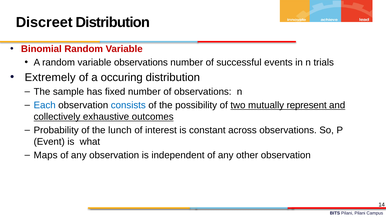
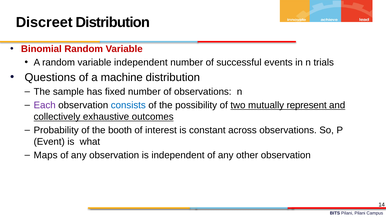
variable observations: observations -> independent (141, 62)
Extremely: Extremely -> Questions (50, 77)
occuring: occuring -> machine (122, 77)
Each colour: blue -> purple (45, 105)
lunch: lunch -> booth (120, 130)
